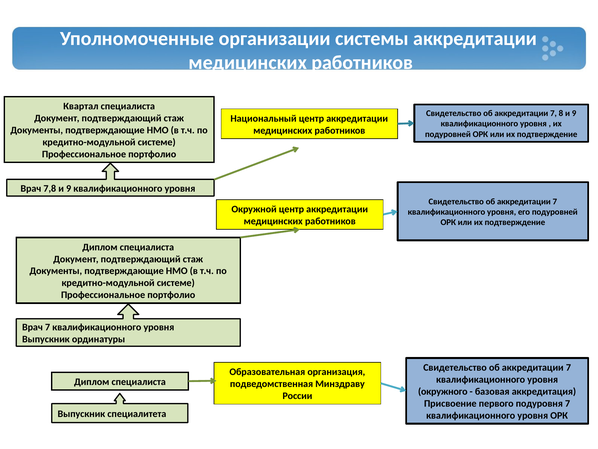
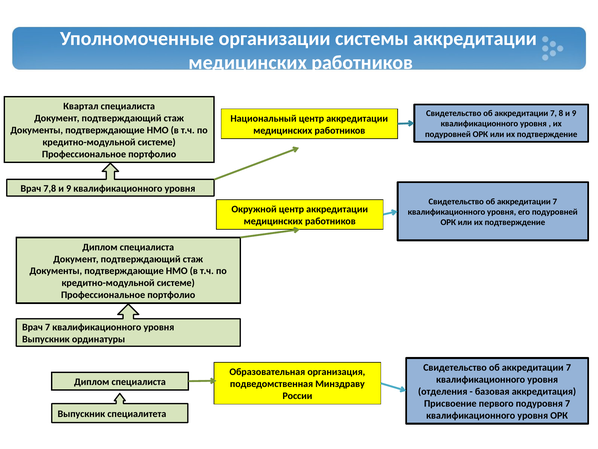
окружного: окружного -> отделения (443, 391)
